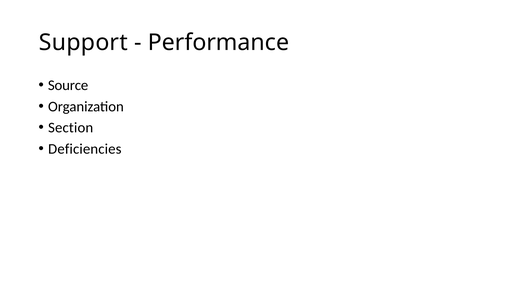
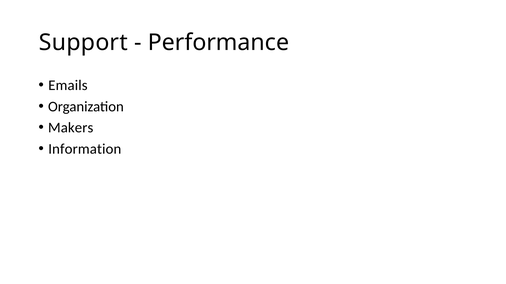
Source: Source -> Emails (68, 86)
Section: Section -> Makers (71, 128)
Deficiencies: Deficiencies -> Information (85, 149)
